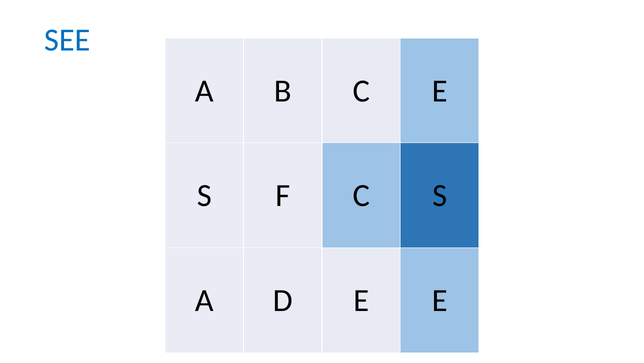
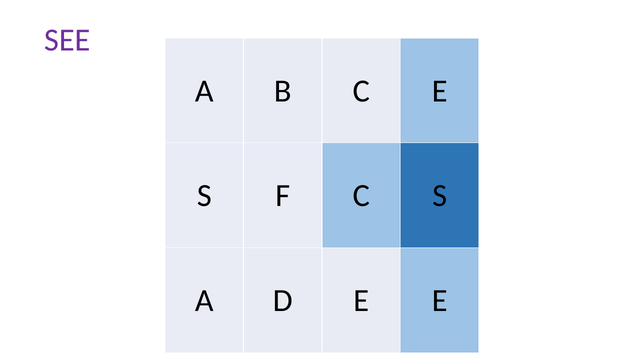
SEE colour: blue -> purple (67, 40)
